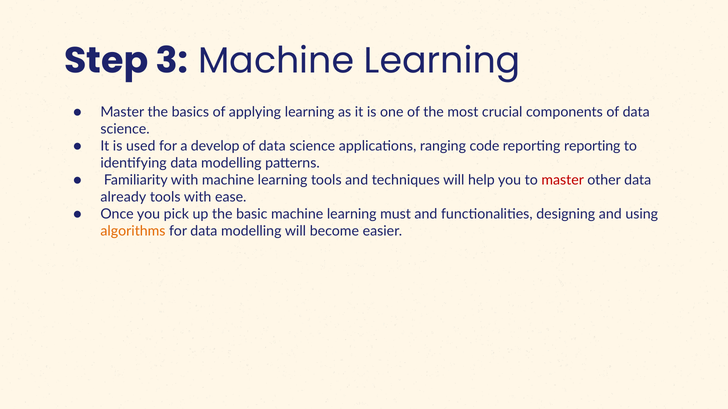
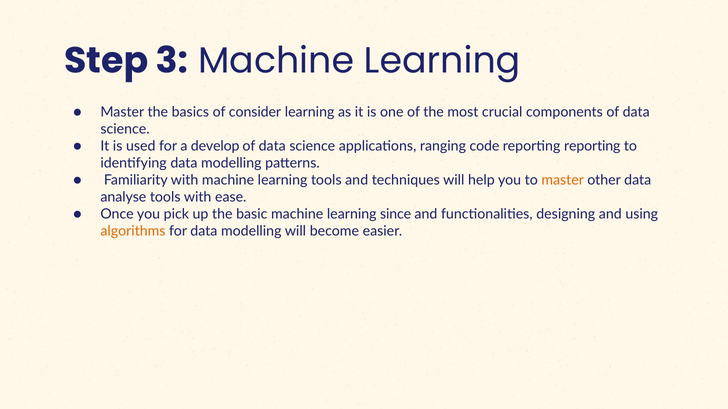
applying: applying -> consider (255, 112)
master colour: red -> orange (563, 180)
already: already -> analyse (123, 197)
must: must -> since (396, 214)
